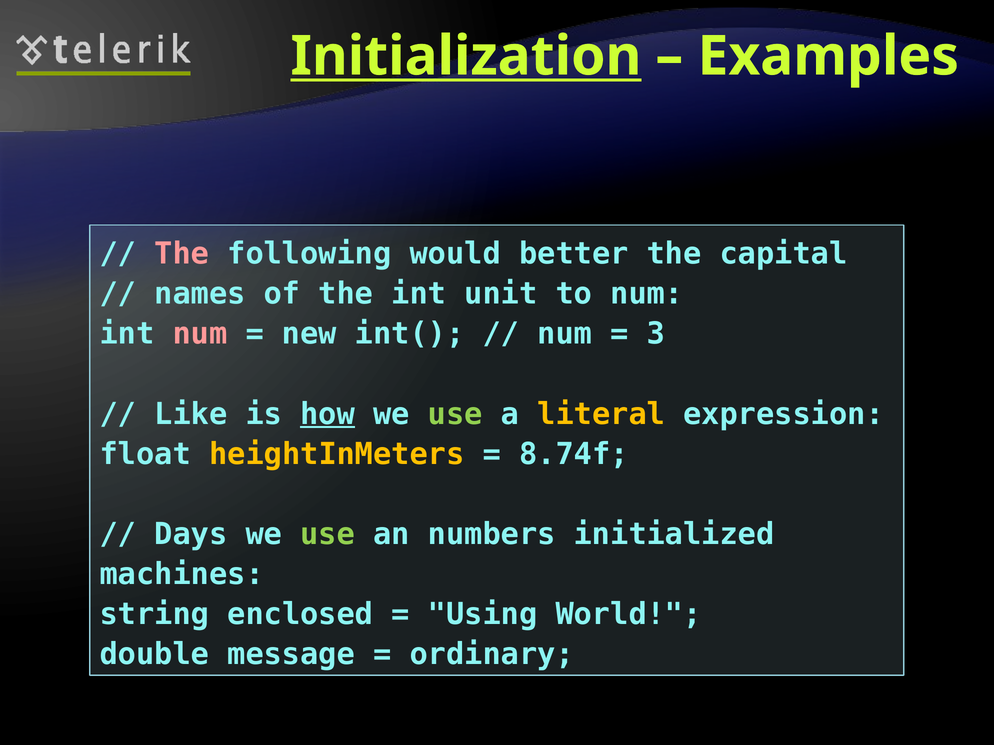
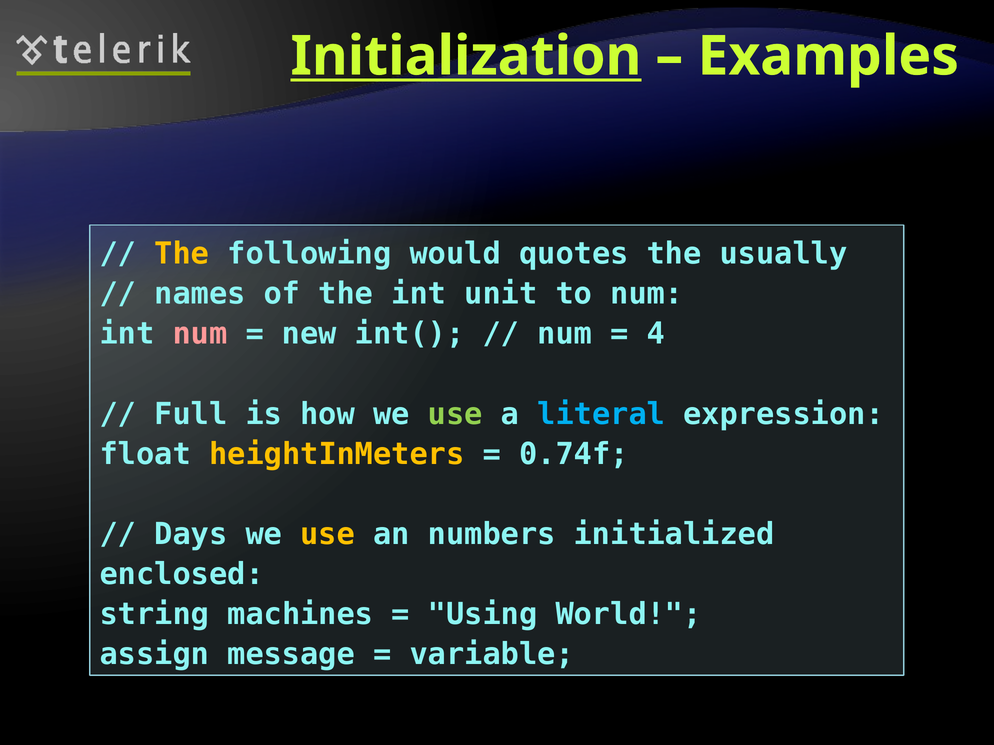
The colour: pink -> yellow (182, 254)
better: better -> quotes (574, 254)
capital: capital -> usually (784, 254)
3: 3 -> 4 (656, 334)
Like: Like -> Full (191, 414)
how underline: present -> none (328, 414)
literal colour: yellow -> light blue (601, 414)
8.74f: 8.74f -> 0.74f (574, 454)
use colour: light green -> yellow (328, 535)
machines: machines -> enclosed (182, 575)
enclosed: enclosed -> machines (300, 615)
double: double -> assign (154, 655)
ordinary: ordinary -> variable (492, 655)
